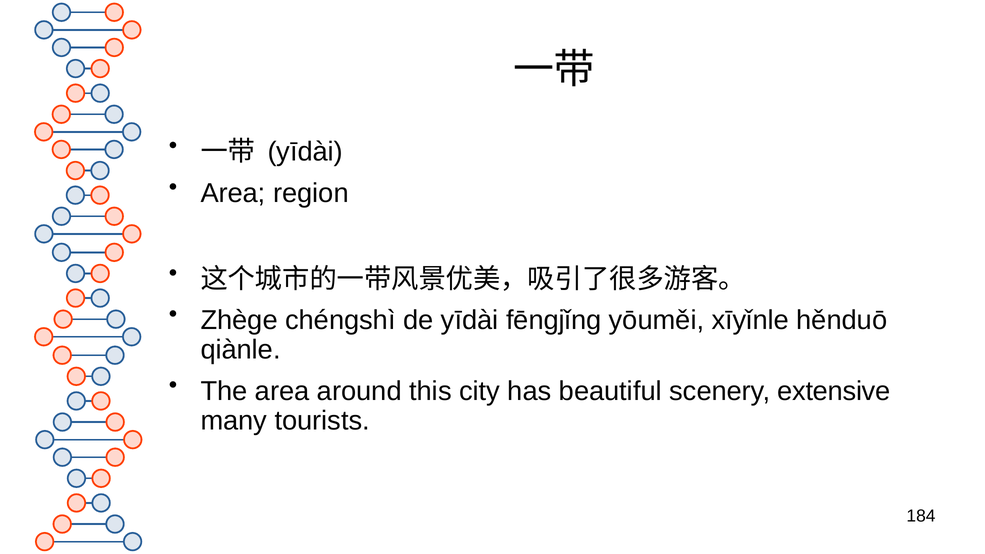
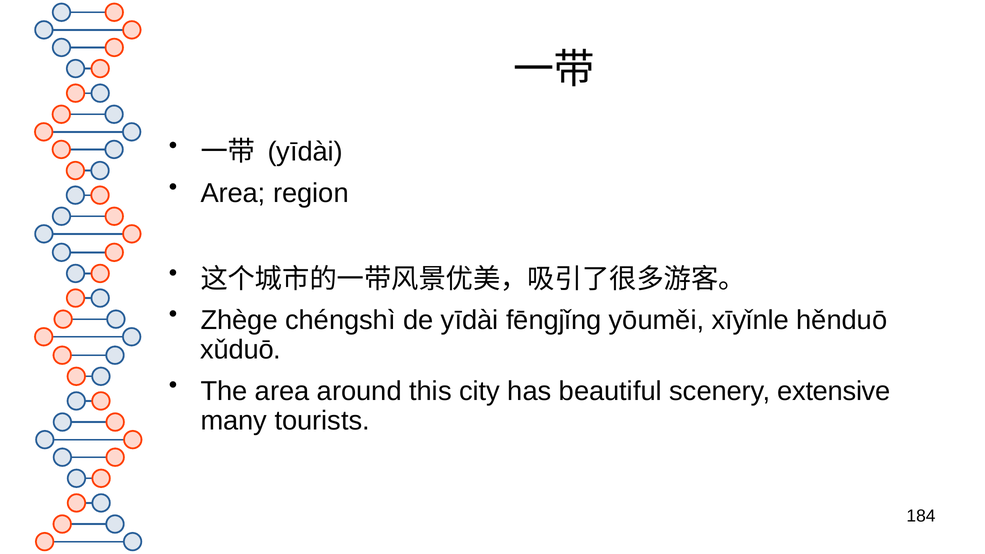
qiànle: qiànle -> xǔduō (241, 350)
